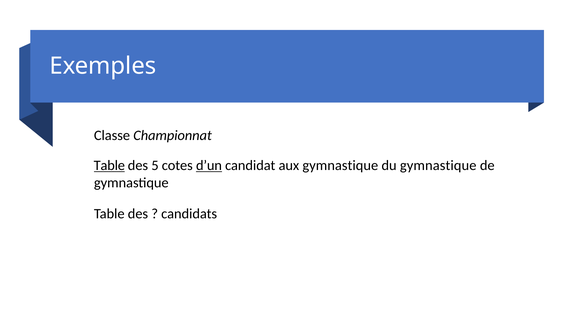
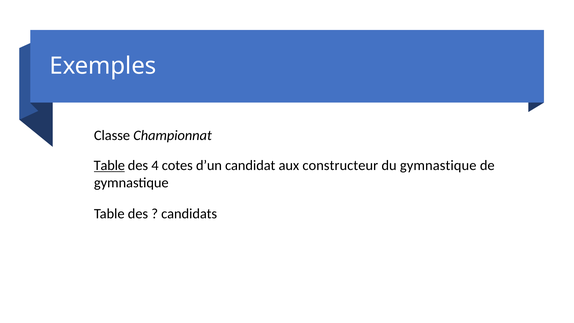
5: 5 -> 4 (155, 165)
d’un underline: present -> none (209, 165)
aux gymnastique: gymnastique -> constructeur (340, 165)
